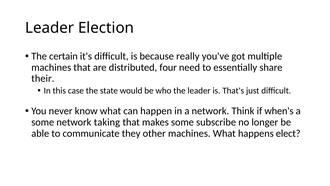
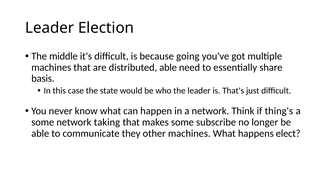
certain: certain -> middle (63, 56)
really: really -> going (188, 56)
distributed four: four -> able (168, 67)
their: their -> basis (43, 78)
when's: when's -> thing's (279, 111)
